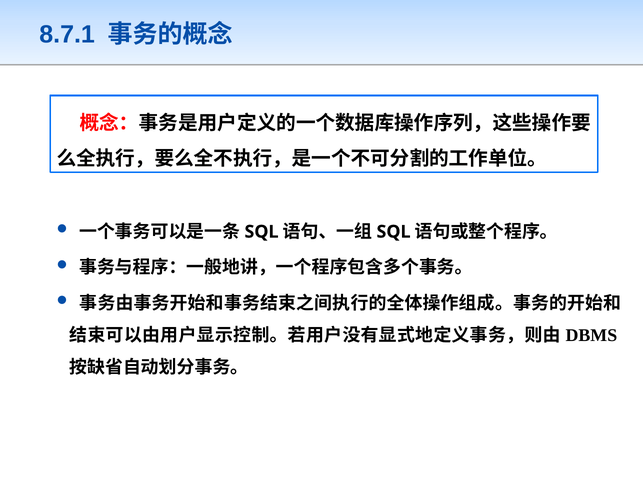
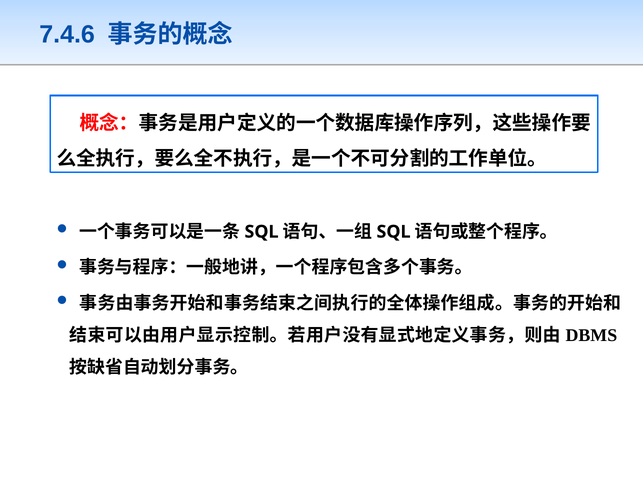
8.7.1: 8.7.1 -> 7.4.6 (67, 35)
